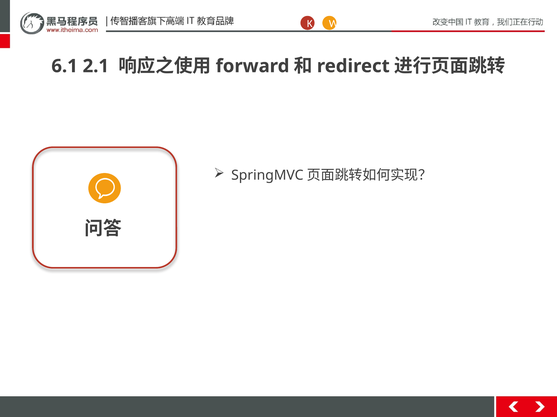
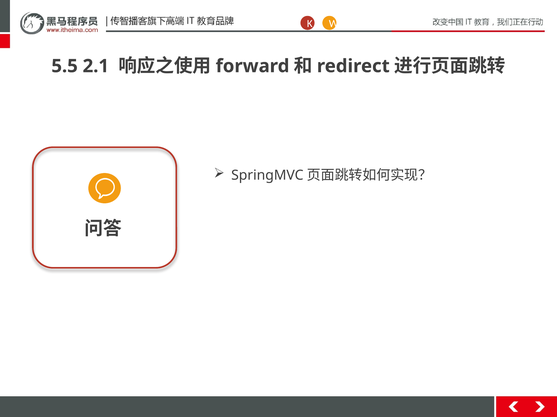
6.1: 6.1 -> 5.5 (65, 66)
